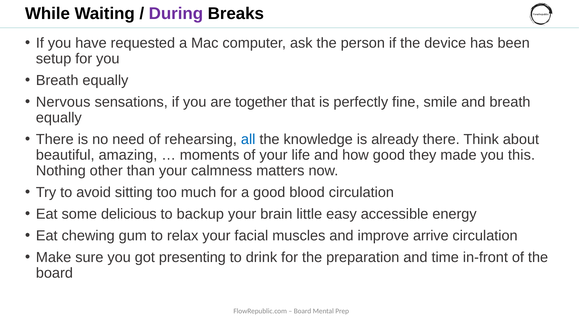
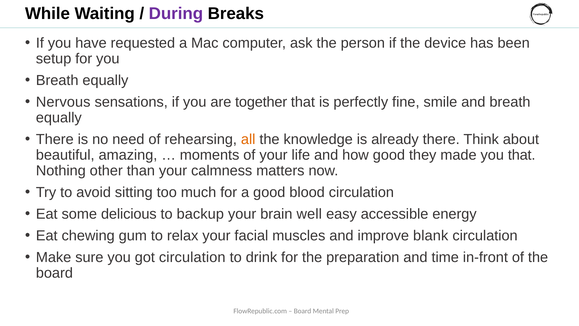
all colour: blue -> orange (248, 139)
you this: this -> that (522, 155)
little: little -> well (309, 214)
arrive: arrive -> blank (431, 235)
got presenting: presenting -> circulation (192, 257)
